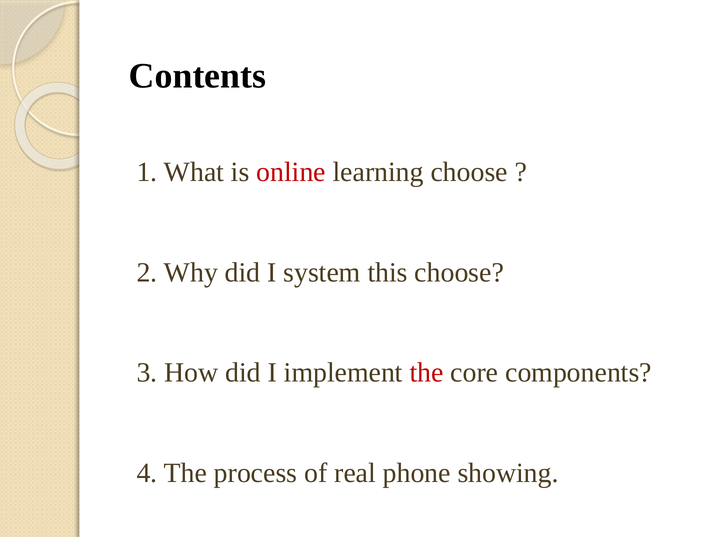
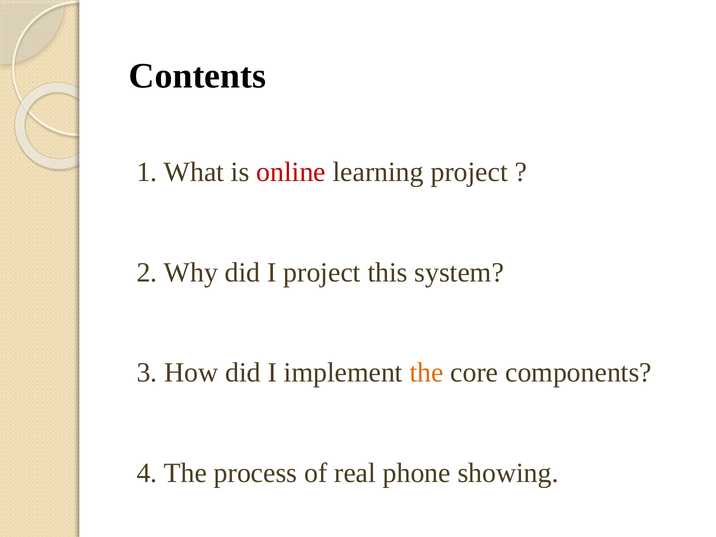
learning choose: choose -> project (469, 172)
I system: system -> project (322, 272)
this choose: choose -> system (459, 272)
the colour: red -> orange (427, 373)
